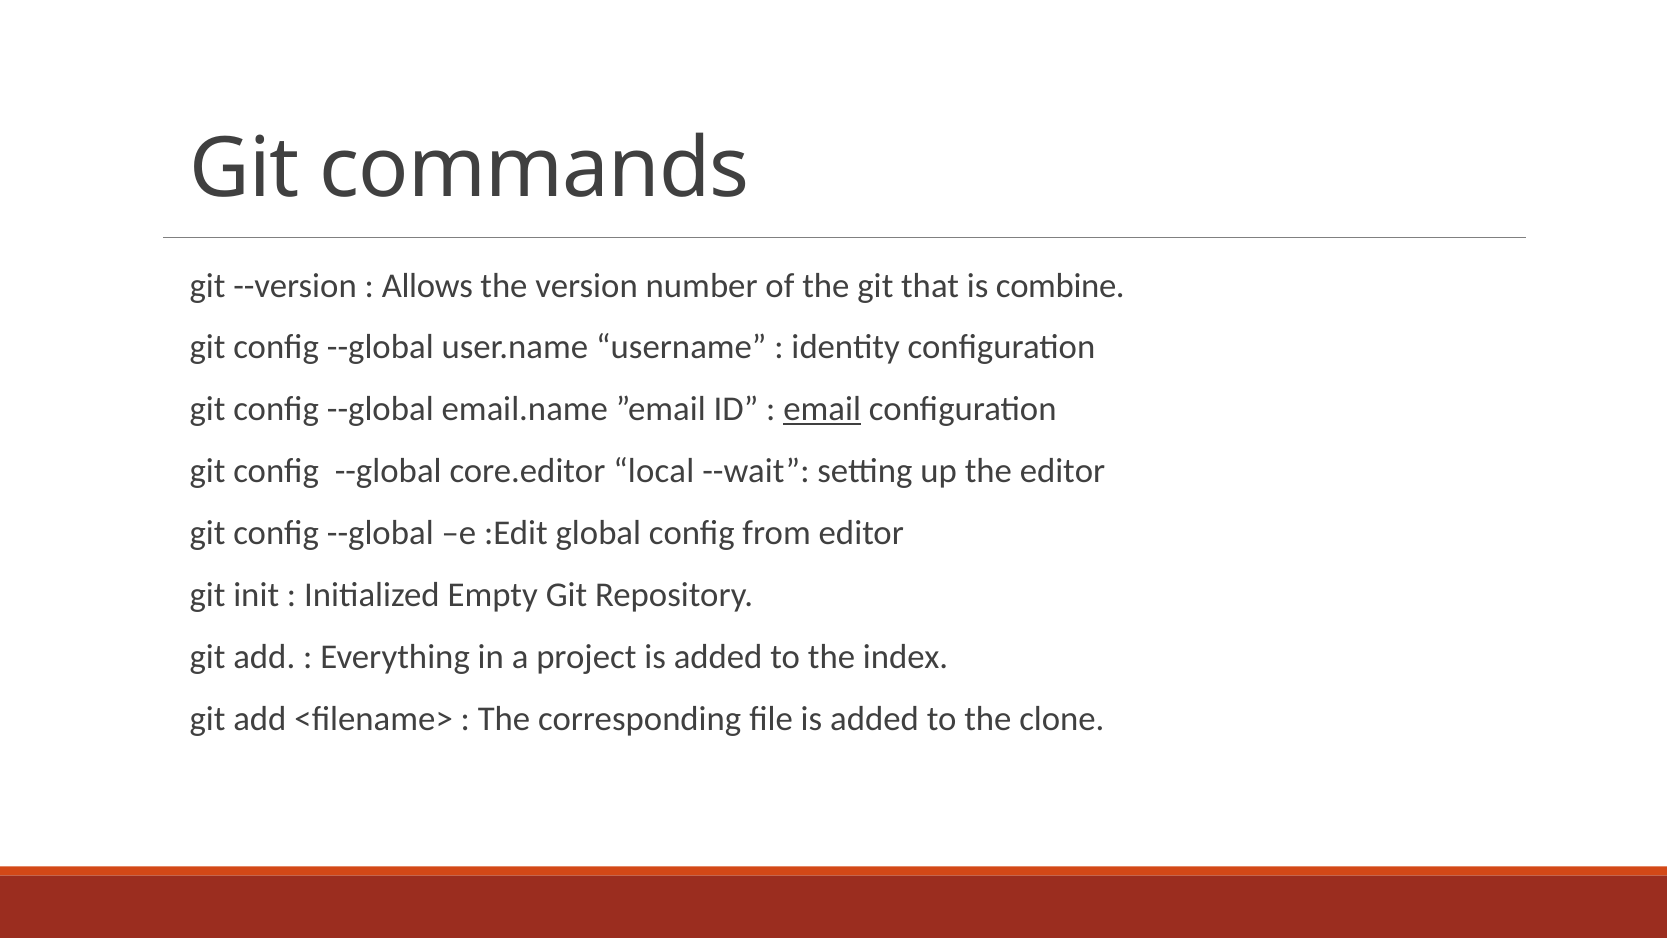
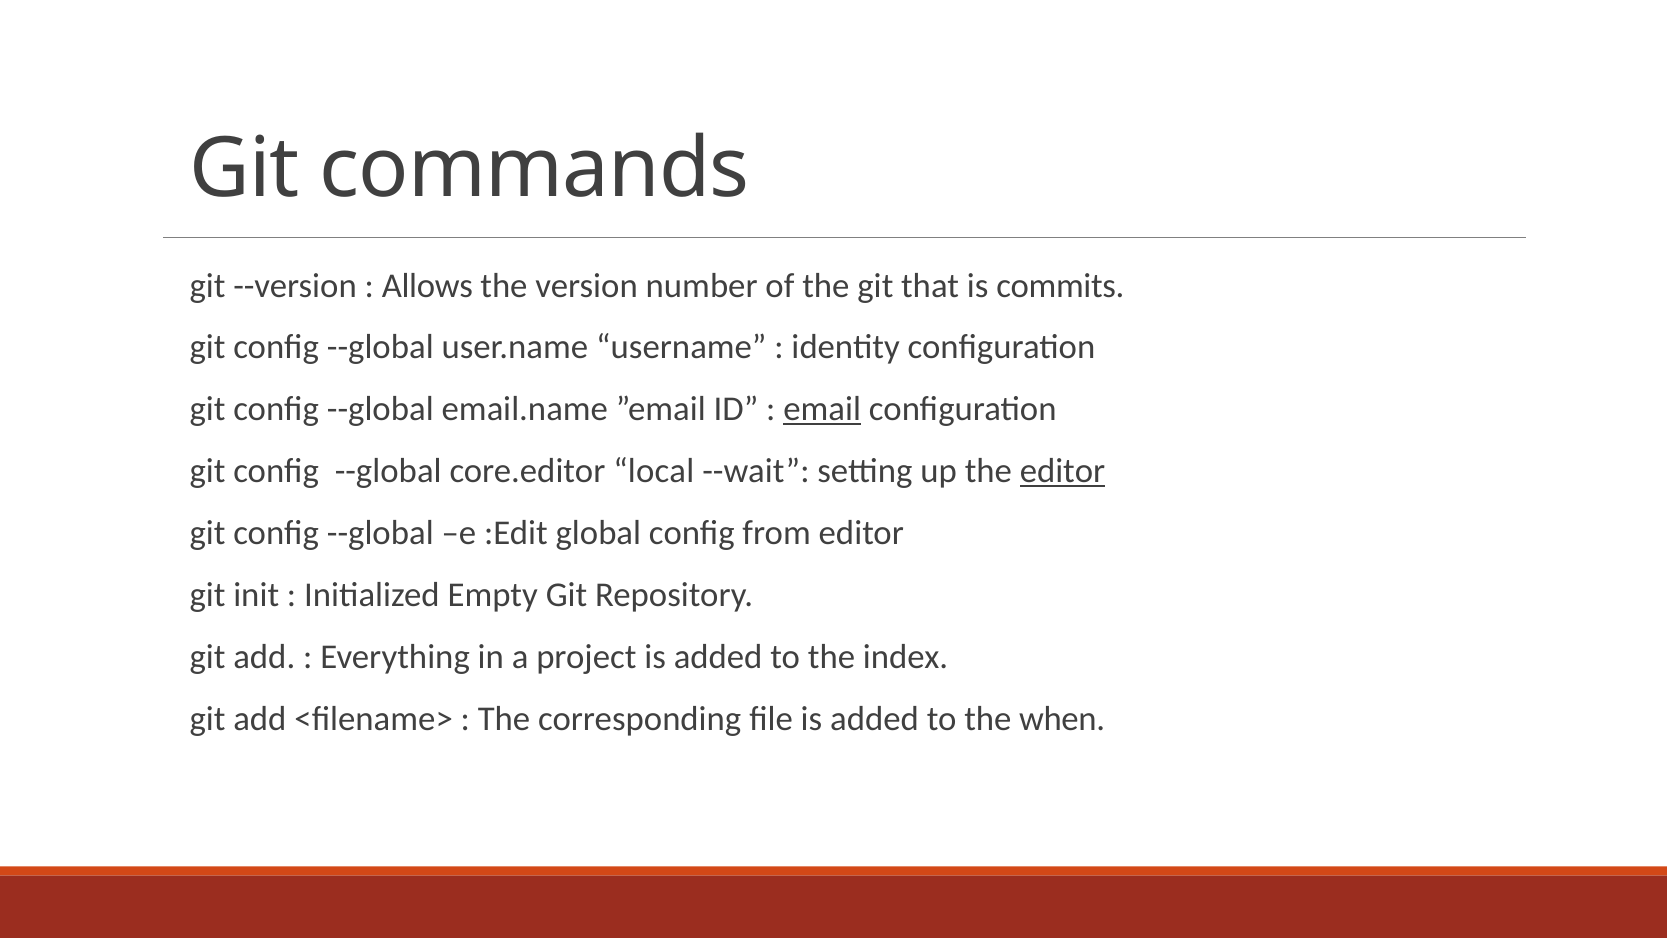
combine: combine -> commits (1060, 285)
editor underline: none -> present (1062, 471)
clone: clone -> when (1062, 719)
